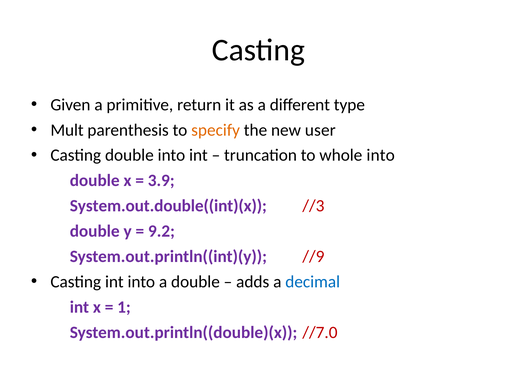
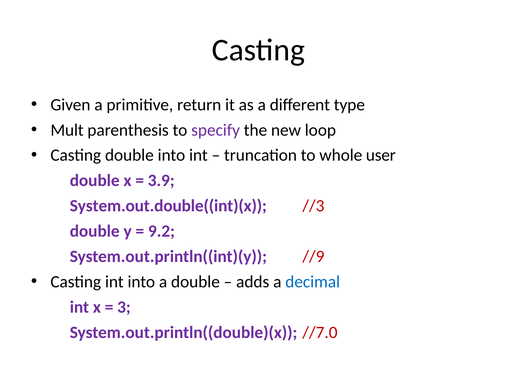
specify colour: orange -> purple (216, 130)
user: user -> loop (320, 130)
whole into: into -> user (381, 155)
1: 1 -> 3 (124, 307)
